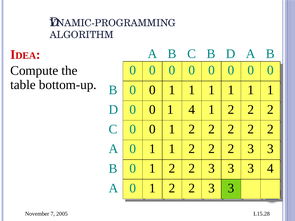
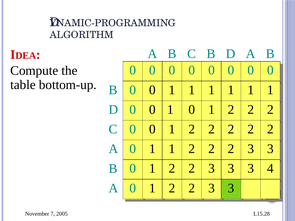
1 4: 4 -> 0 (192, 110)
